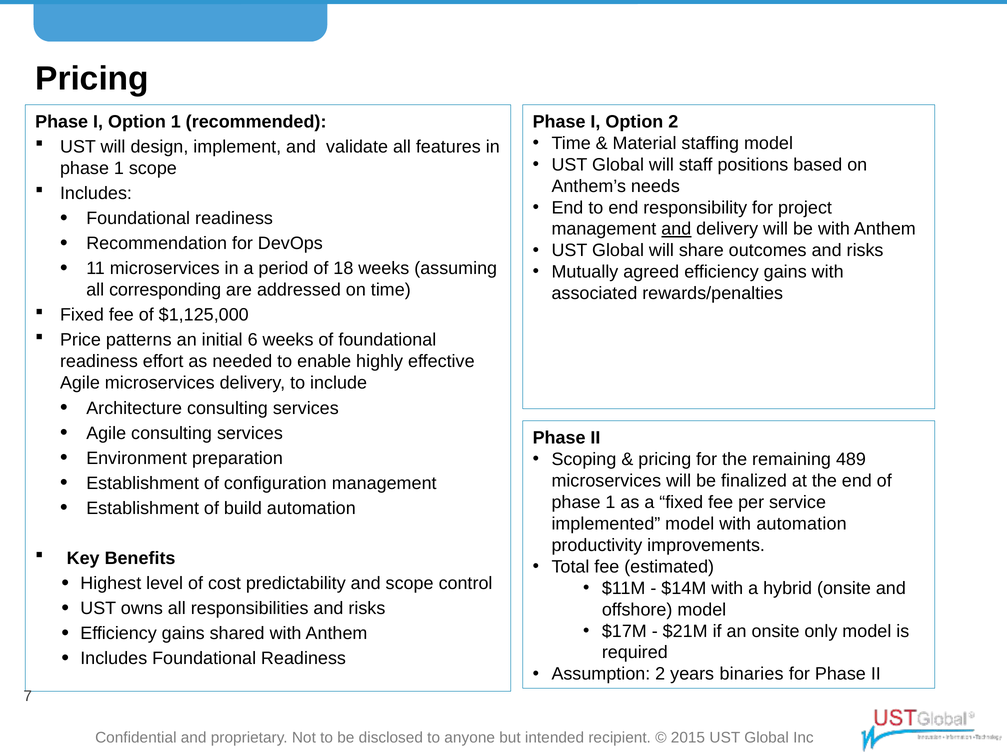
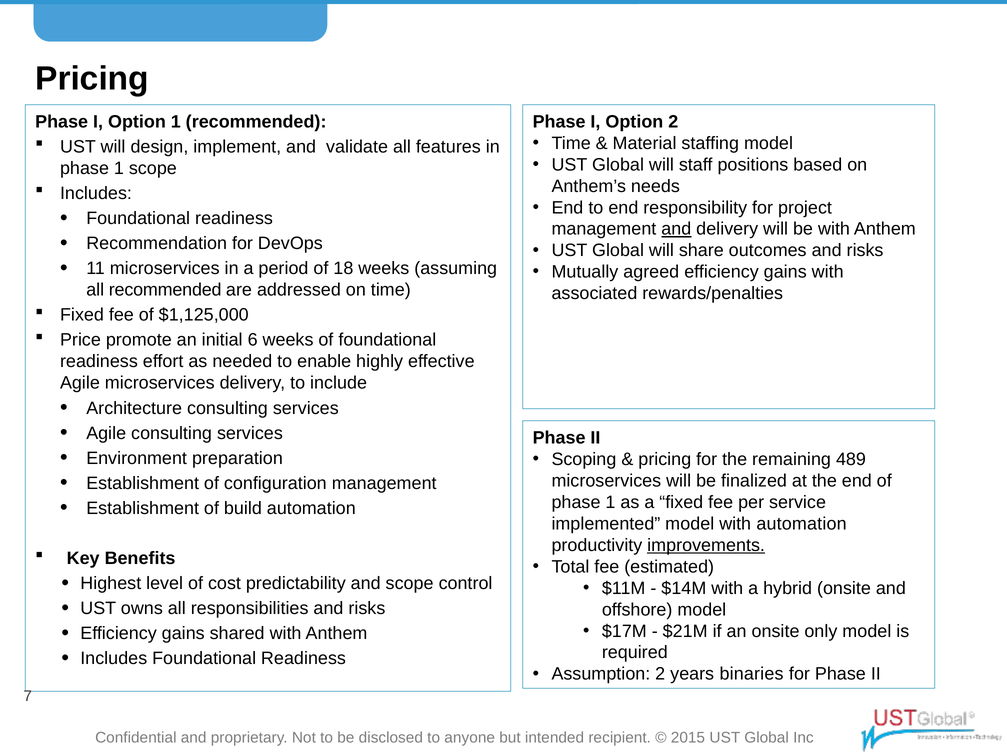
all corresponding: corresponding -> recommended (165, 290)
patterns: patterns -> promote (139, 340)
improvements underline: none -> present (706, 545)
